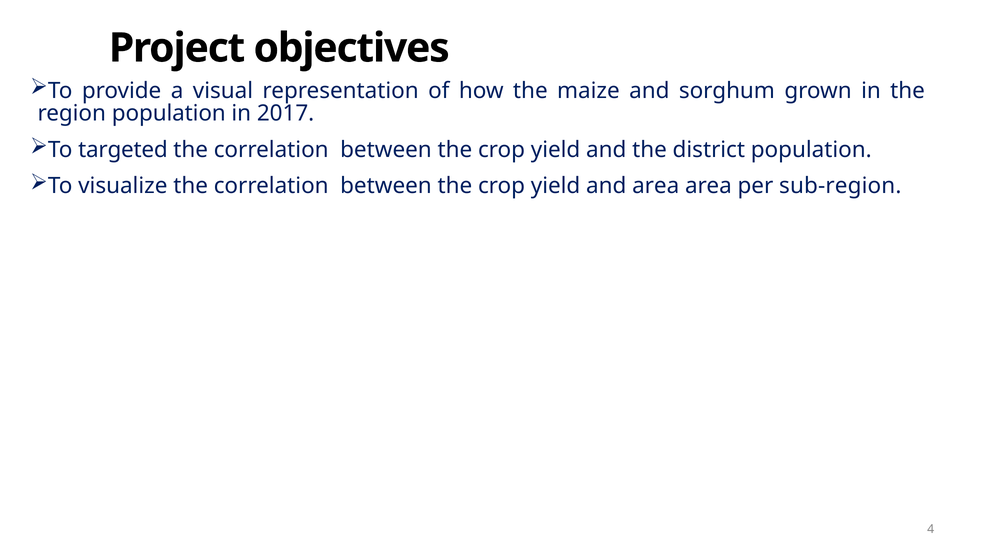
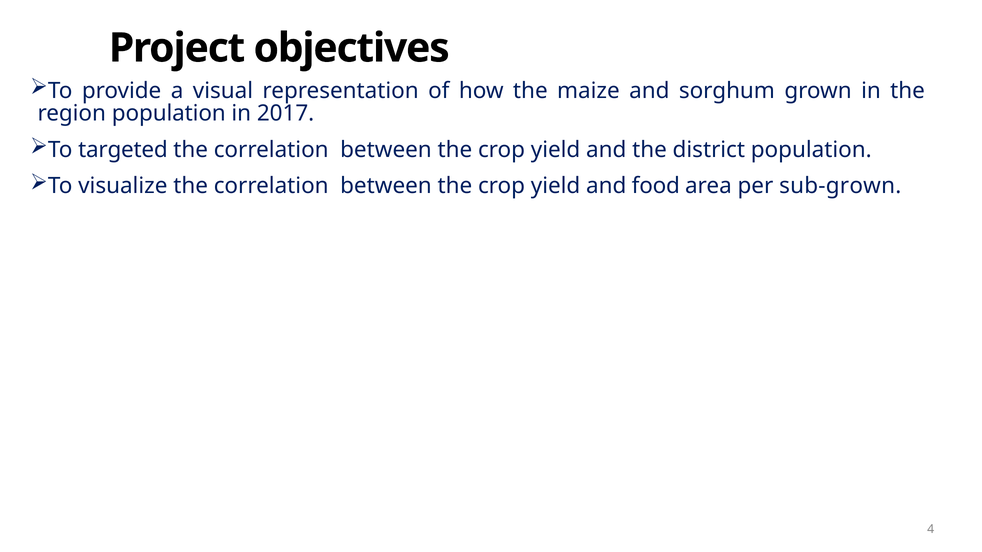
and area: area -> food (656, 186)
sub-region: sub-region -> sub-grown (840, 186)
